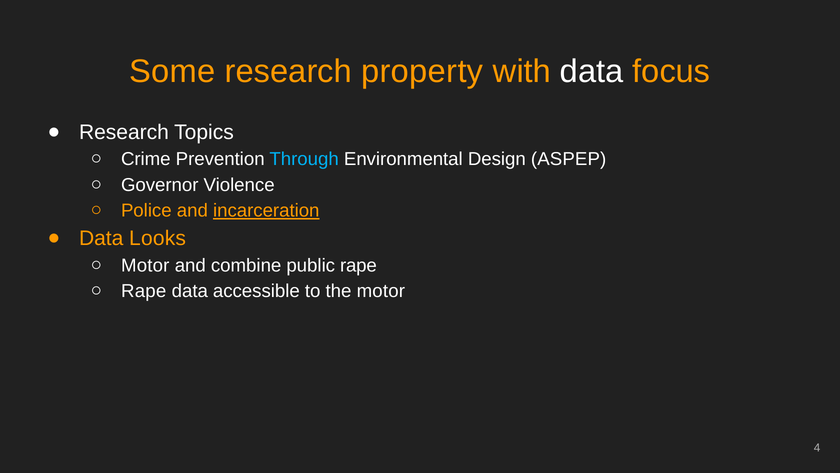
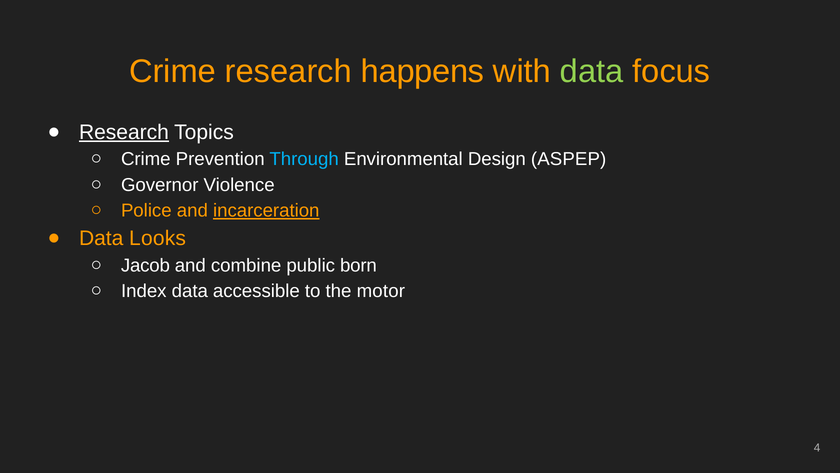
Some: Some -> Crime (173, 71)
property: property -> happens (423, 71)
data colour: white -> light green (592, 71)
Research underline: none -> present (124, 132)
Motor: Motor -> Jacob (145, 265)
public rape: rape -> born (358, 265)
Rape: Rape -> Index (144, 291)
